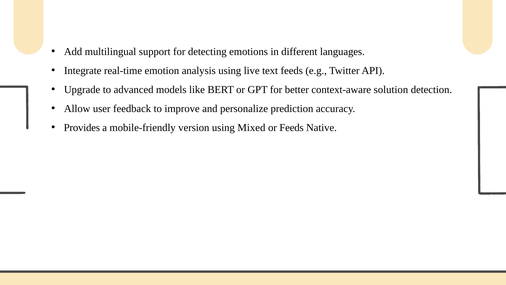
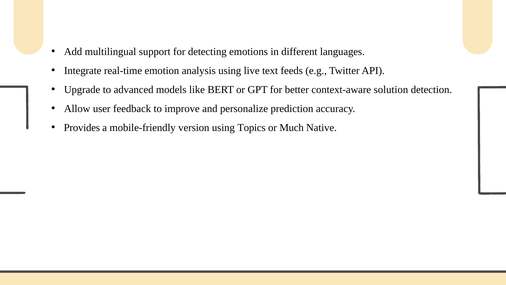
Mixed: Mixed -> Topics (252, 127)
or Feeds: Feeds -> Much (292, 127)
